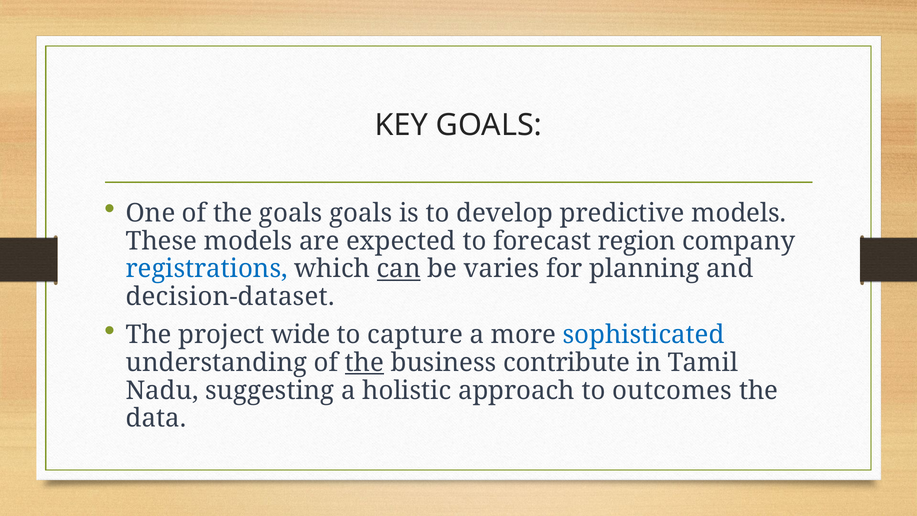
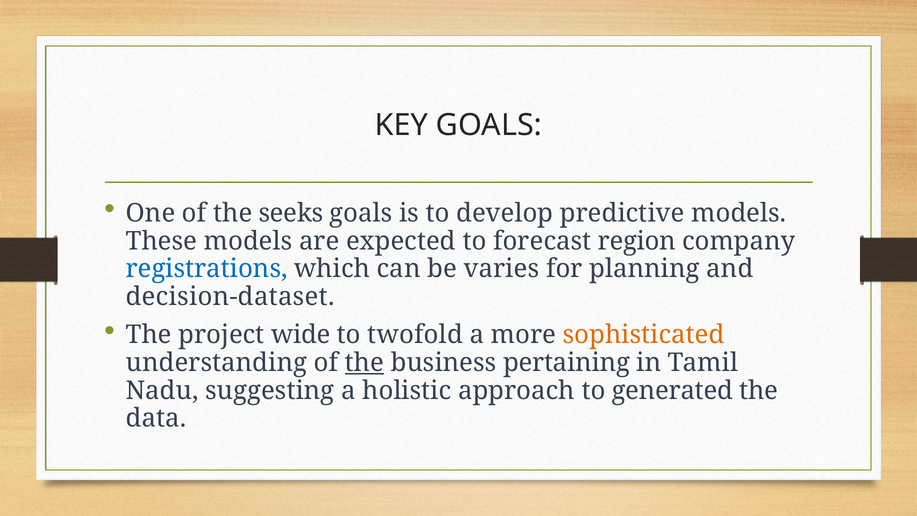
the goals: goals -> seeks (291, 213)
can underline: present -> none (399, 269)
capture: capture -> twofold (415, 335)
sophisticated colour: blue -> orange (644, 335)
contribute: contribute -> pertaining (567, 362)
outcomes: outcomes -> generated (672, 390)
